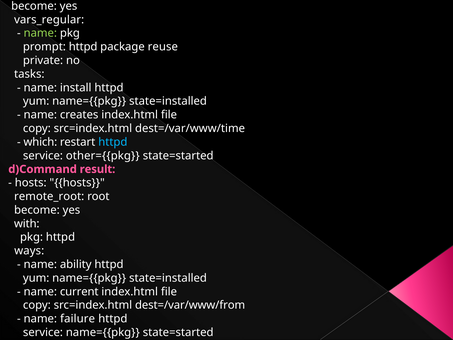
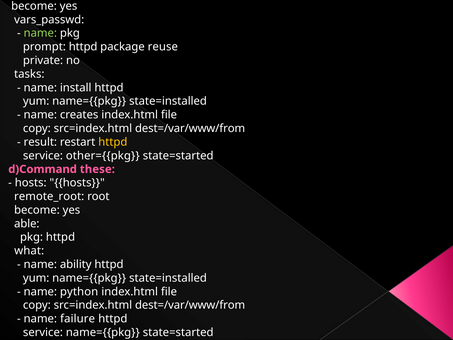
vars_regular: vars_regular -> vars_passwd (49, 20)
dest=/var/www/time: dest=/var/www/time -> dest=/var/www/from (190, 128)
which: which -> result (40, 142)
httpd colour: light blue -> yellow (113, 142)
result: result -> these (97, 169)
with: with -> able (27, 223)
ways: ways -> what (29, 251)
current: current -> python (79, 291)
